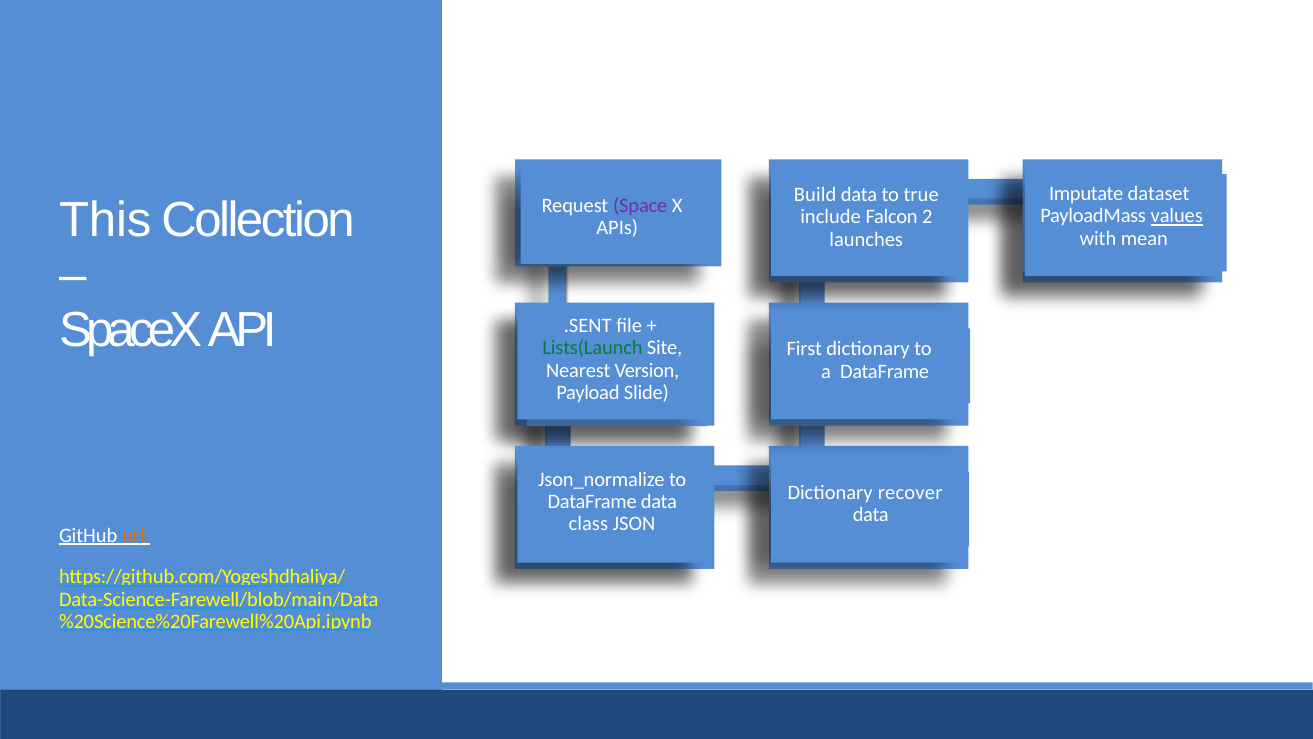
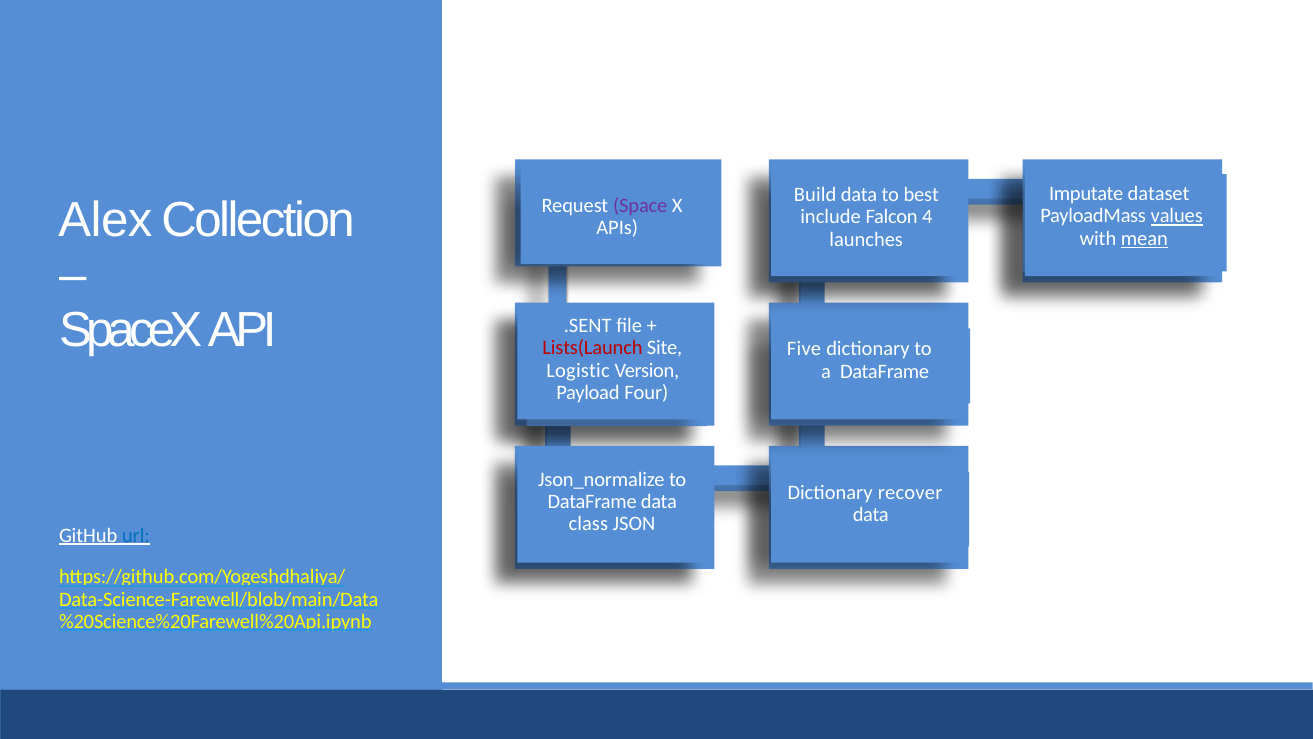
true: true -> best (921, 194)
This: This -> Alex (105, 220)
2: 2 -> 4 (927, 217)
mean underline: none -> present (1144, 238)
Lists(Launch colour: green -> red (592, 348)
First: First -> Five (804, 349)
Nearest: Nearest -> Logistic (578, 370)
Slide: Slide -> Four (646, 393)
url colour: orange -> blue (136, 535)
